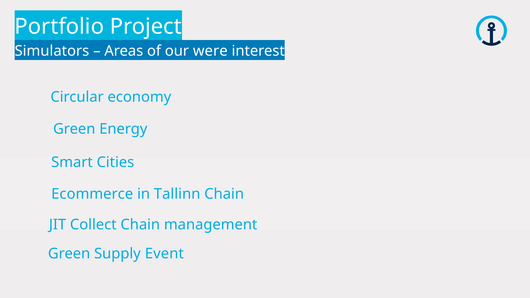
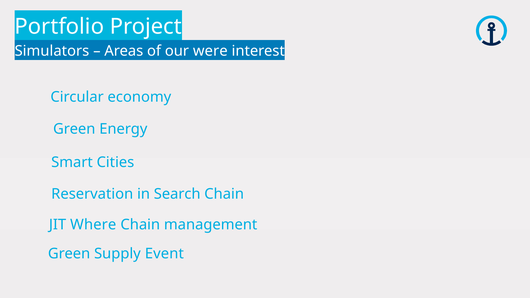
Ecommerce: Ecommerce -> Reservation (92, 194)
Tallinn: Tallinn -> Search (177, 194)
Collect: Collect -> Where (93, 225)
